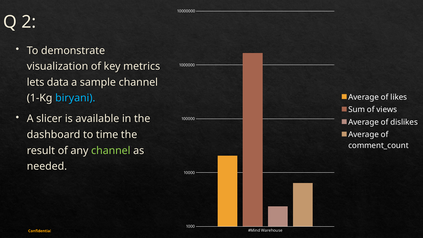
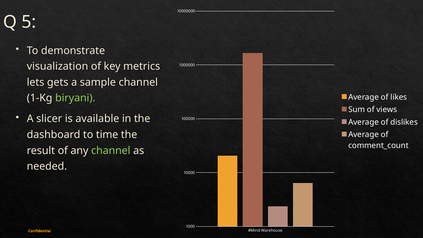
2: 2 -> 5 (29, 22)
data: data -> gets (58, 82)
biryani colour: light blue -> light green (75, 98)
